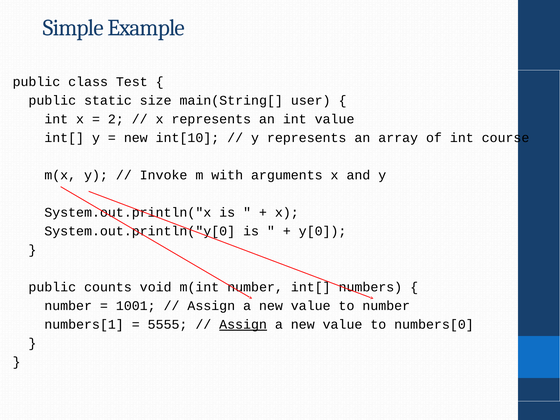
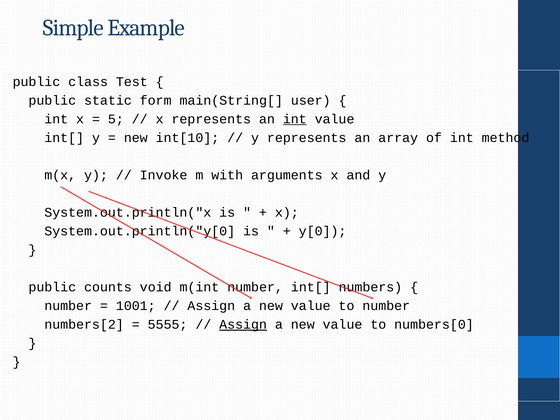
size: size -> form (156, 100)
2: 2 -> 5 (116, 119)
int underline: none -> present (295, 119)
course: course -> method (506, 138)
numbers[1: numbers[1 -> numbers[2 (84, 324)
